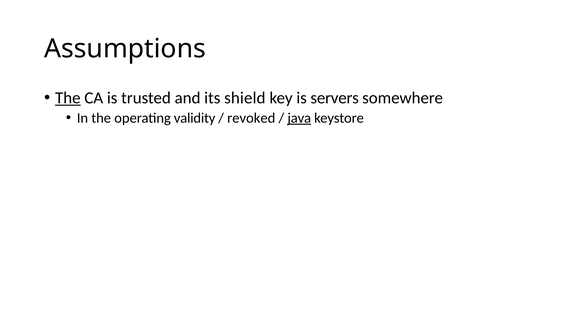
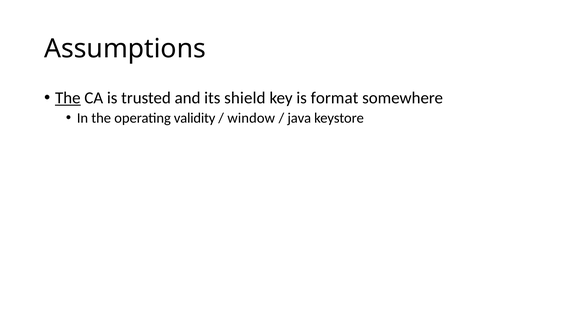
servers: servers -> format (335, 98)
revoked: revoked -> window (251, 118)
java underline: present -> none (299, 118)
